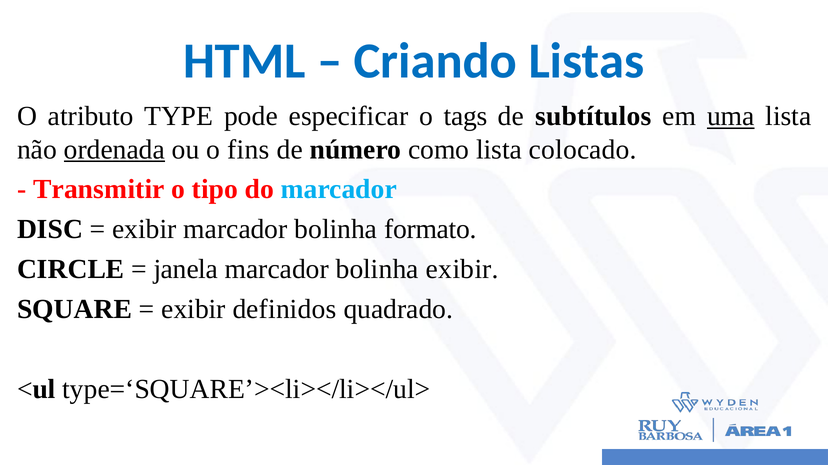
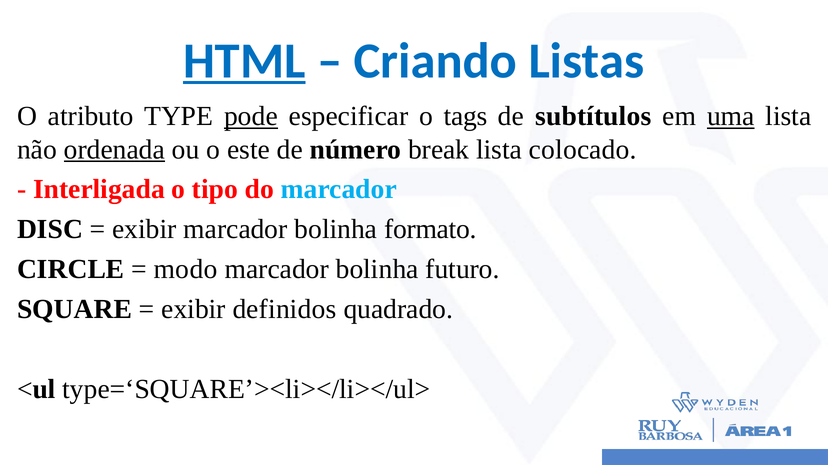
HTML underline: none -> present (244, 61)
pode underline: none -> present (251, 117)
fins: fins -> este (248, 150)
como: como -> break (439, 150)
Transmitir: Transmitir -> Interligada (99, 190)
janela: janela -> modo (186, 270)
bolinha exibir: exibir -> futuro (463, 270)
